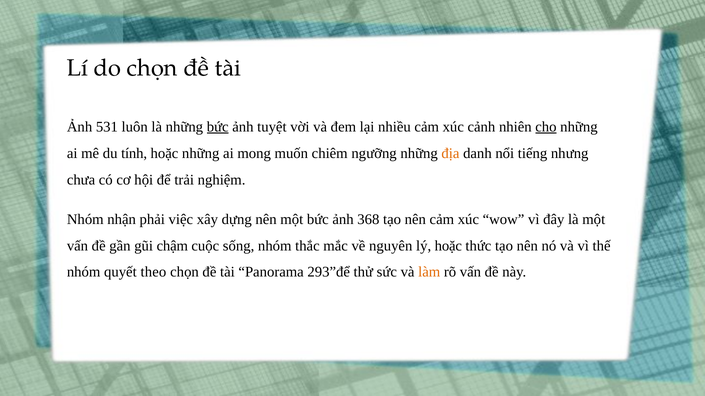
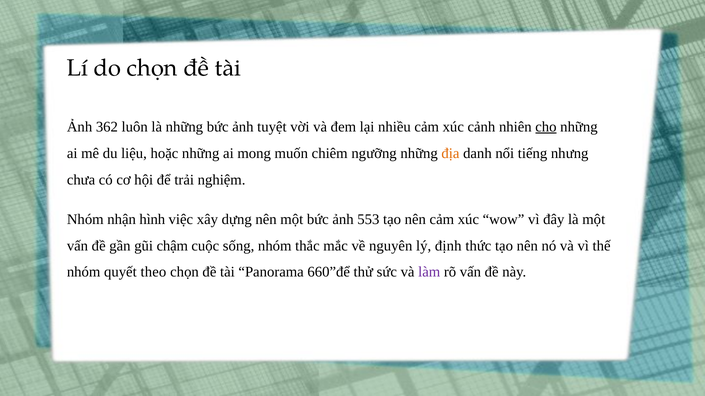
531: 531 -> 362 (107, 127)
bức underline: present -> none (218, 127)
tính: tính -> liệu (134, 154)
phải: phải -> hình (152, 220)
368: 368 -> 553 (368, 220)
lý hoặc: hoặc -> định (448, 246)
293”để: 293”để -> 660”để (329, 273)
làm colour: orange -> purple (429, 273)
